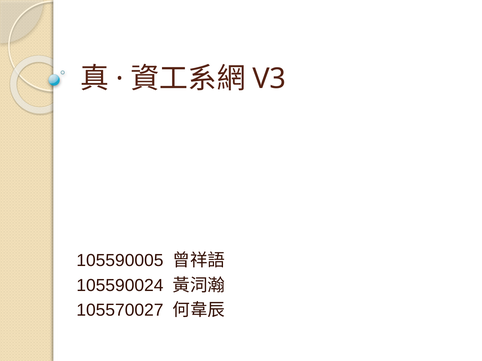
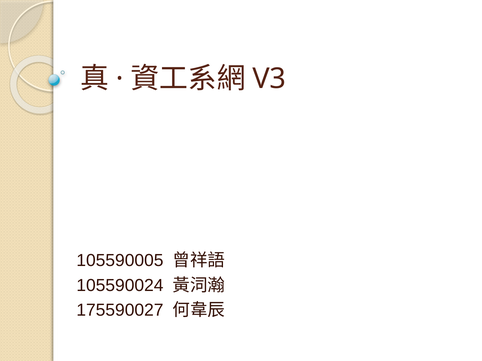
105570027: 105570027 -> 175590027 (120, 311)
